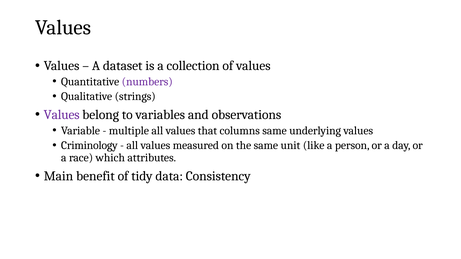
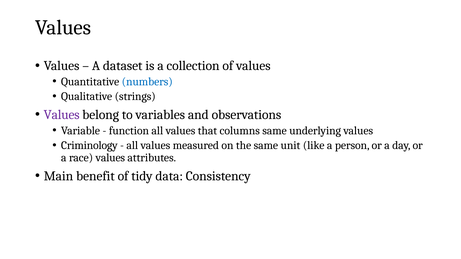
numbers colour: purple -> blue (147, 82)
multiple: multiple -> function (129, 131)
race which: which -> values (110, 158)
